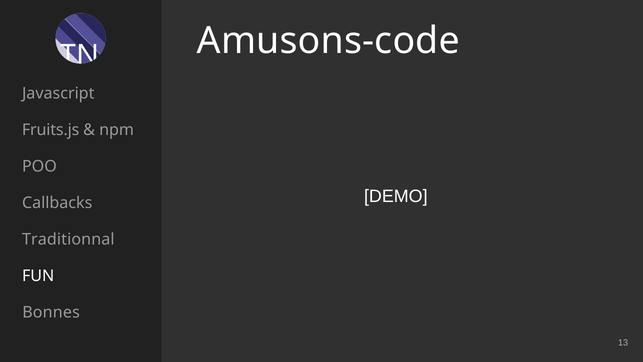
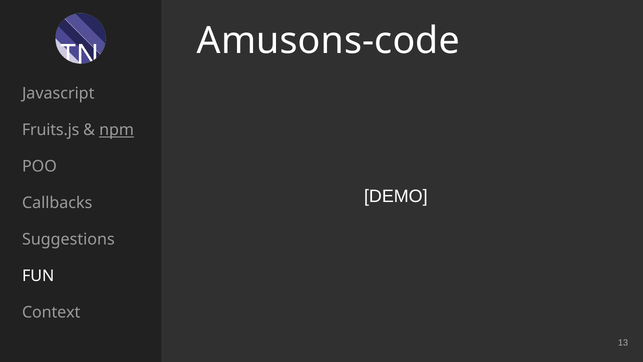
npm underline: none -> present (117, 130)
Traditionnal: Traditionnal -> Suggestions (68, 239)
Bonnes: Bonnes -> Context (51, 312)
